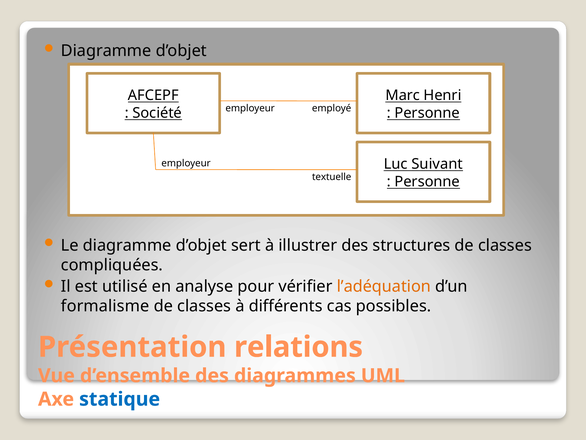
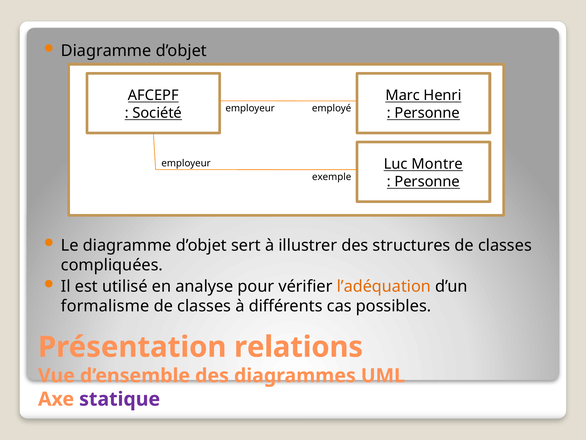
Suivant: Suivant -> Montre (437, 164)
textuelle: textuelle -> exemple (332, 177)
statique colour: blue -> purple (120, 399)
